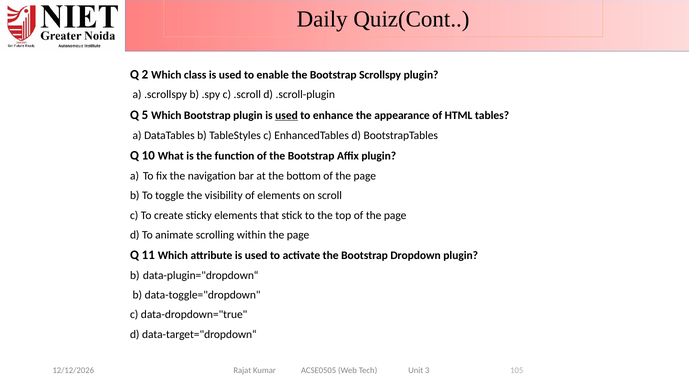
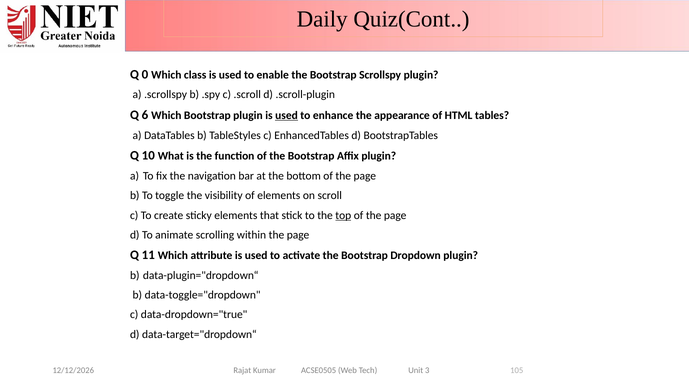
2: 2 -> 0 (145, 74)
5: 5 -> 6 (145, 115)
top underline: none -> present (343, 215)
